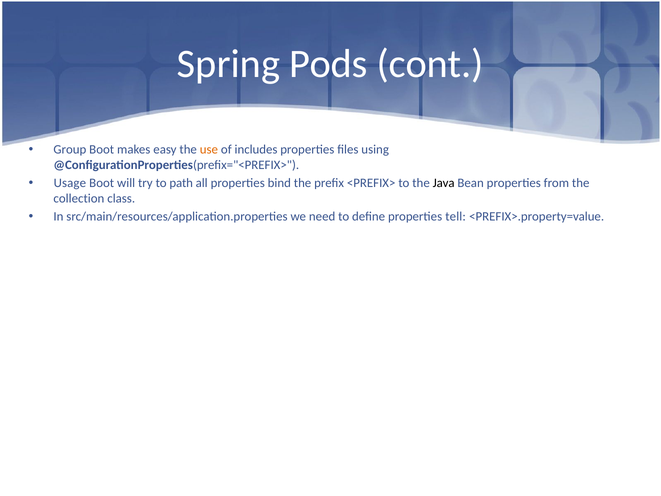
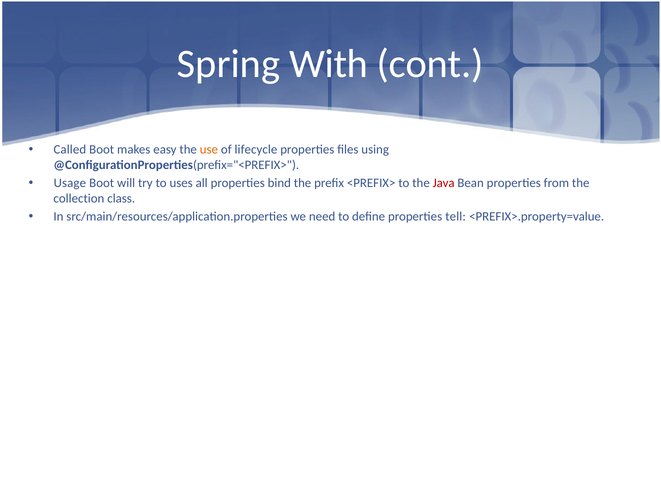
Pods: Pods -> With (329, 64)
Group: Group -> Called (70, 150)
includes: includes -> lifecycle (256, 150)
path: path -> uses (181, 183)
Java colour: black -> red (444, 183)
